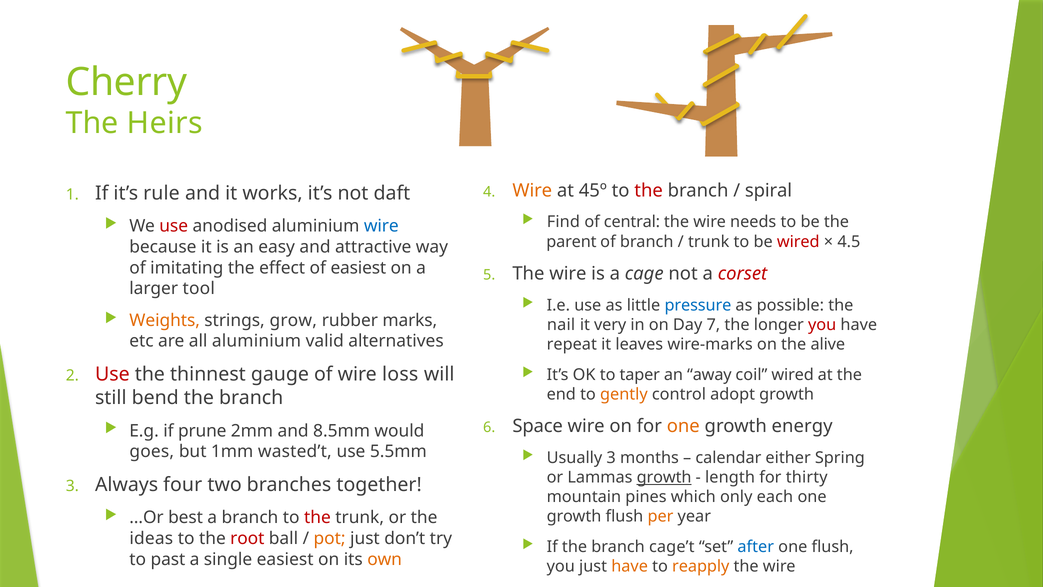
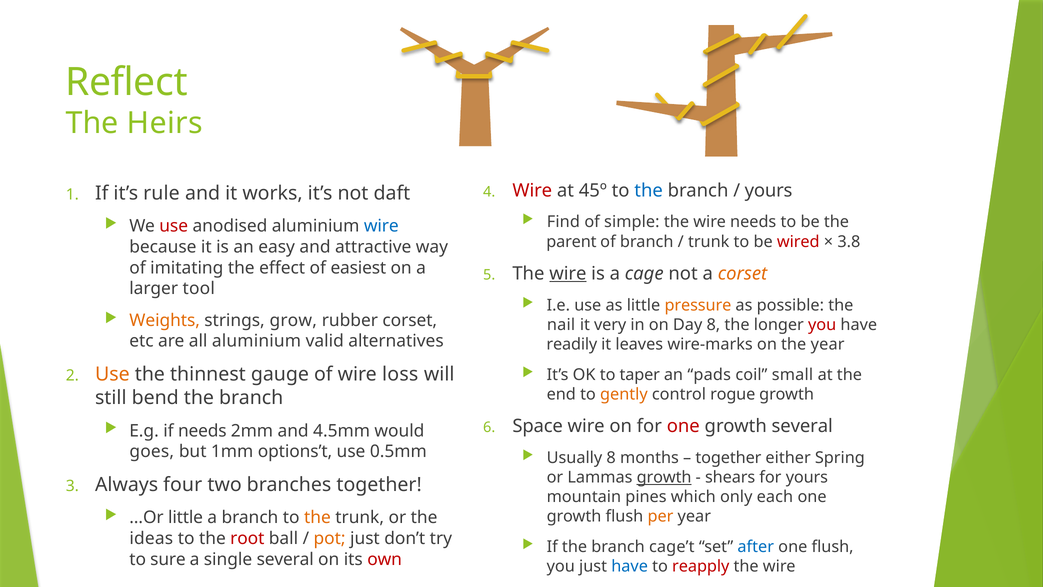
Cherry: Cherry -> Reflect (126, 82)
Wire colour: orange -> red (532, 190)
the colour: red -> blue (649, 190)
spiral: spiral -> yours (769, 190)
central: central -> simple (632, 222)
4.5: 4.5 -> 3.8 (849, 241)
wire underline: none -> present (568, 273)
corset colour: red -> orange (743, 273)
pressure colour: blue -> orange (698, 305)
rubber marks: marks -> corset (410, 320)
Day 7: 7 -> 8 (713, 325)
repeat: repeat -> readily (572, 344)
the alive: alive -> year (828, 344)
away: away -> pads (709, 375)
coil wired: wired -> small (792, 375)
Use colour: red -> orange (112, 374)
adopt: adopt -> rogue (733, 394)
if prune: prune -> needs (202, 431)
8.5mm: 8.5mm -> 4.5mm (342, 431)
one colour: orange -> red (683, 426)
growth energy: energy -> several (802, 426)
wasted’t: wasted’t -> options’t (295, 451)
5.5mm: 5.5mm -> 0.5mm (398, 451)
Usually 3: 3 -> 8 (611, 458)
calendar: calendar -> together (728, 458)
length: length -> shears (730, 477)
for thirty: thirty -> yours (807, 477)
…Or best: best -> little (186, 517)
the colour: red -> orange (317, 517)
past: past -> sure (168, 559)
single easiest: easiest -> several (285, 559)
own colour: orange -> red (385, 559)
have colour: orange -> blue (630, 566)
reapply colour: orange -> red (701, 566)
